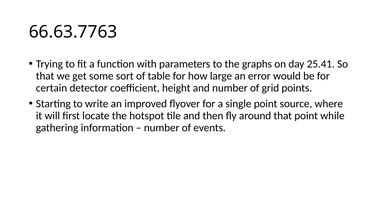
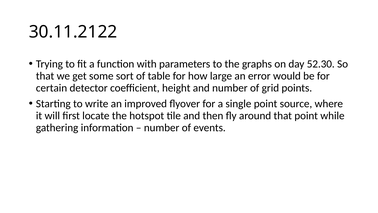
66.63.7763: 66.63.7763 -> 30.11.2122 (73, 32)
25.41: 25.41 -> 52.30 (321, 64)
